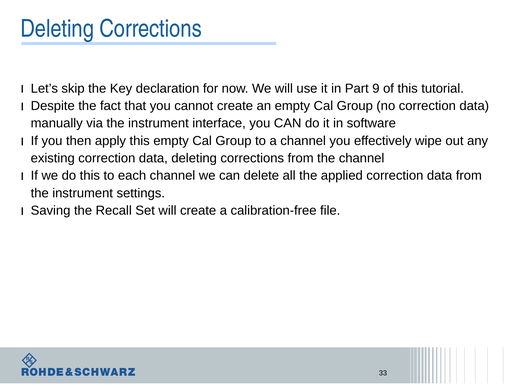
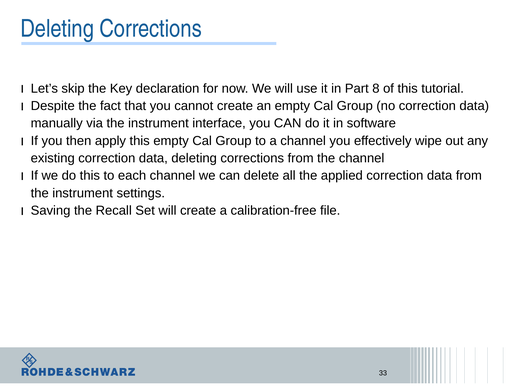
9: 9 -> 8 (376, 88)
